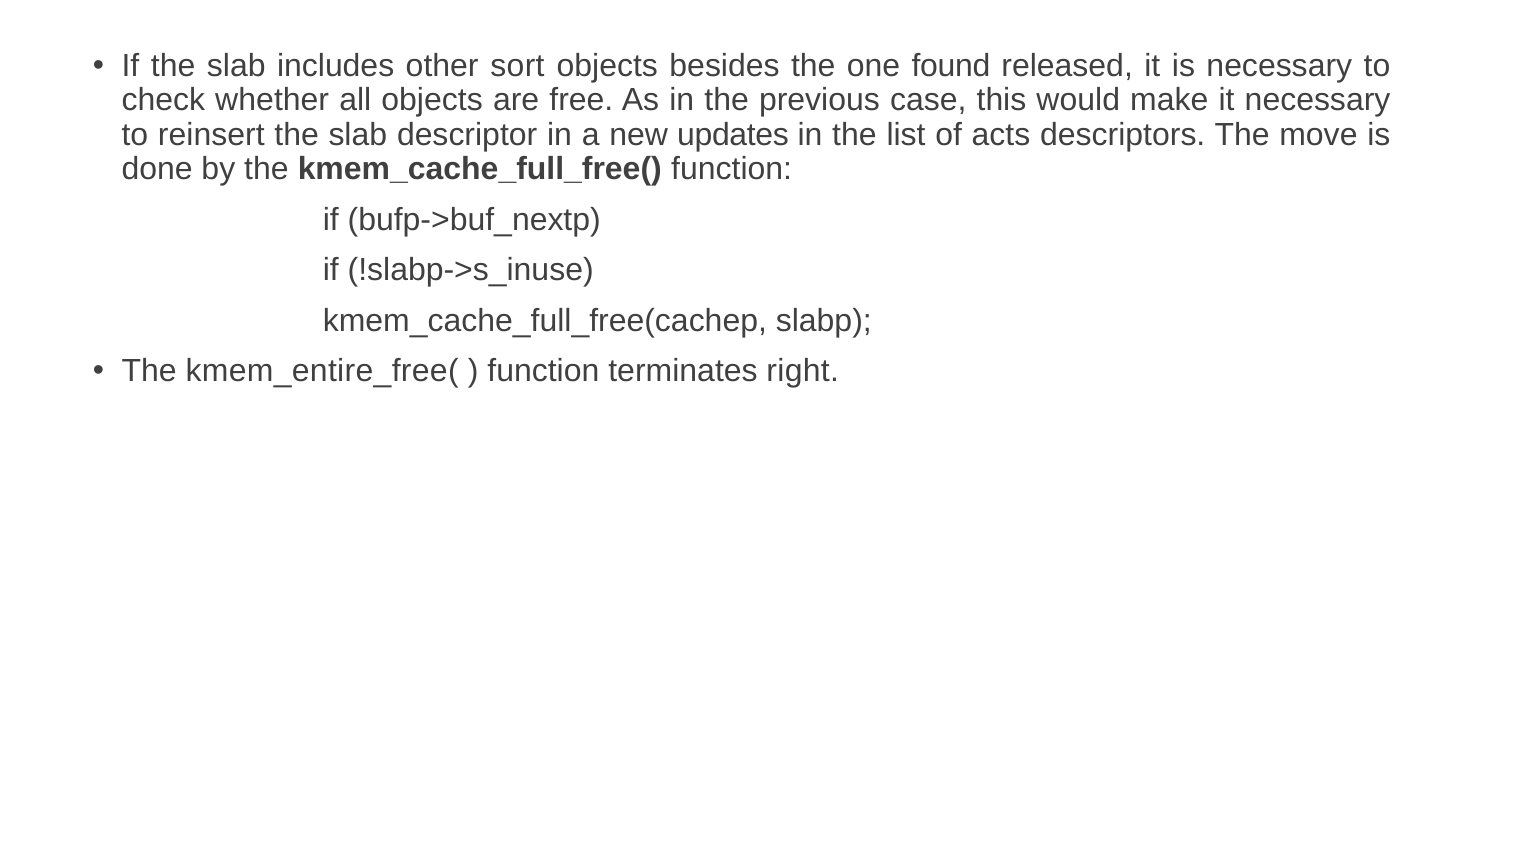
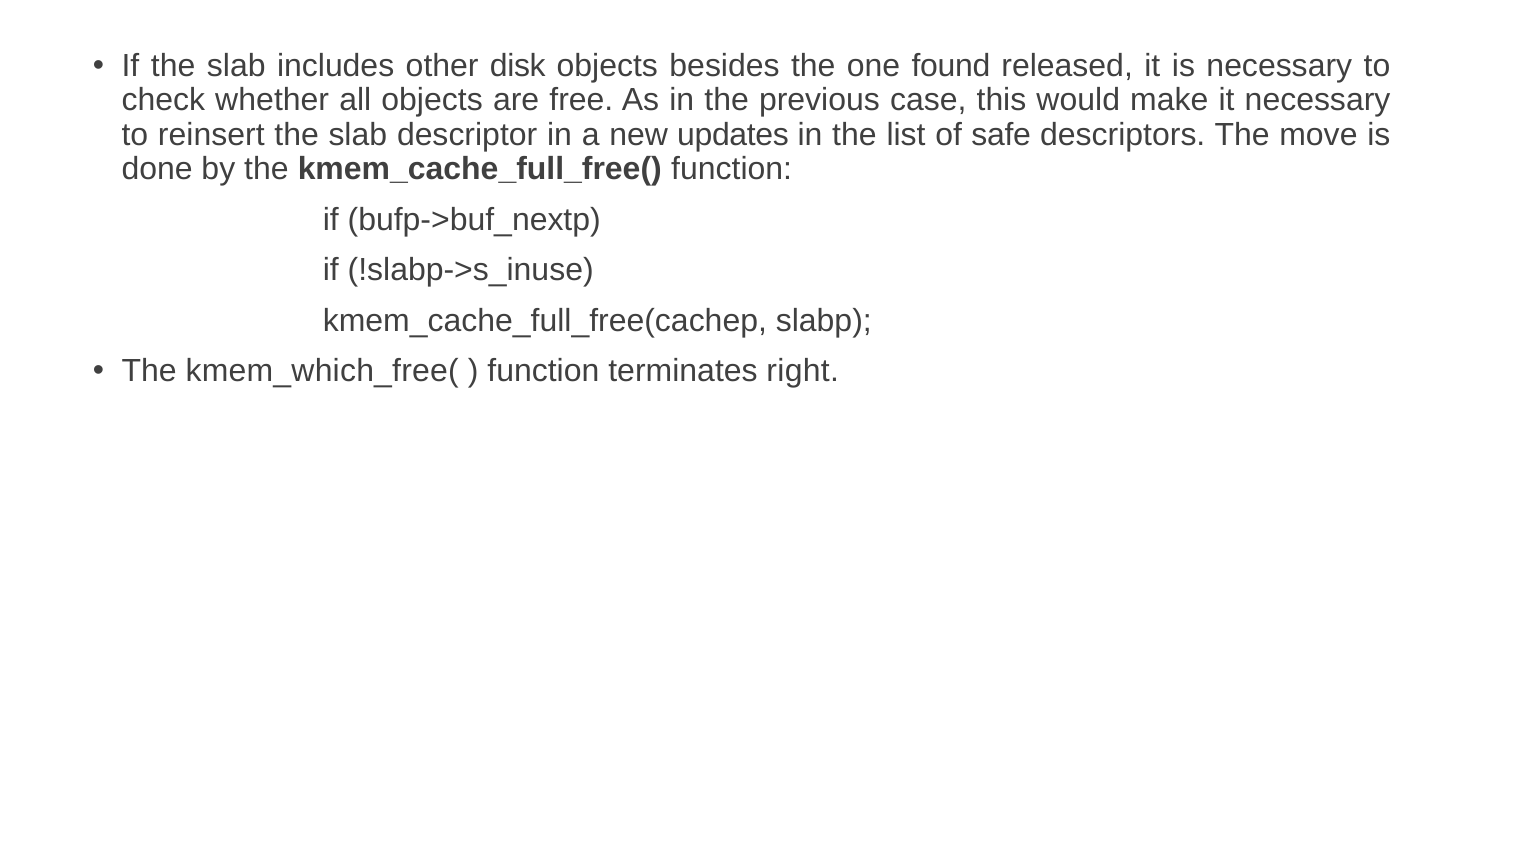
sort: sort -> disk (518, 66)
acts: acts -> safe (1001, 135)
kmem_entire_free(: kmem_entire_free( -> kmem_which_free( (322, 371)
